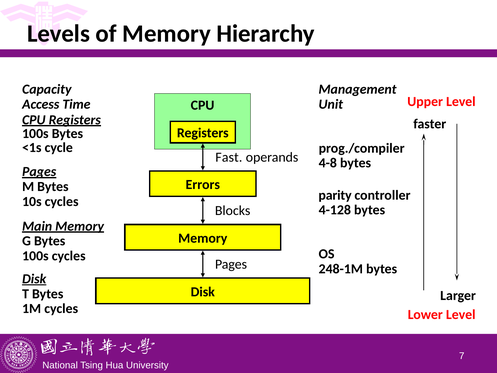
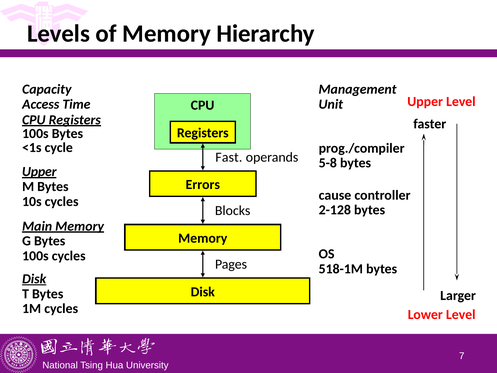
4-8: 4-8 -> 5-8 (328, 163)
Pages: Pages -> Upper (39, 172)
parity: parity -> cause (335, 195)
4-128: 4-128 -> 2-128 (335, 210)
248-1M: 248-1M -> 518-1M (341, 269)
